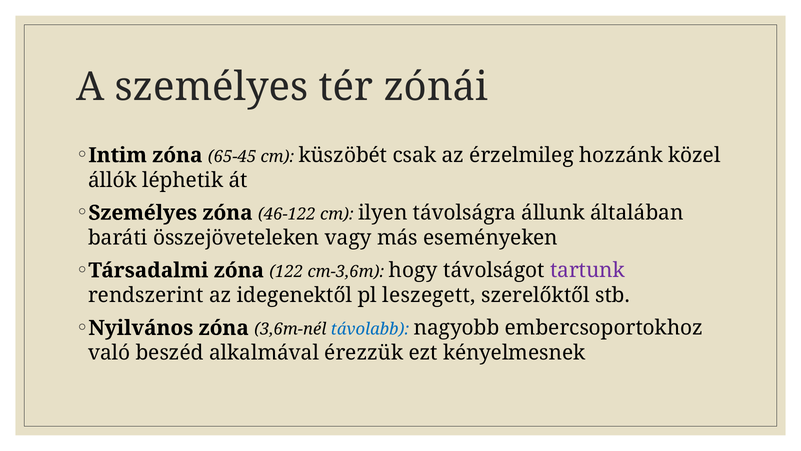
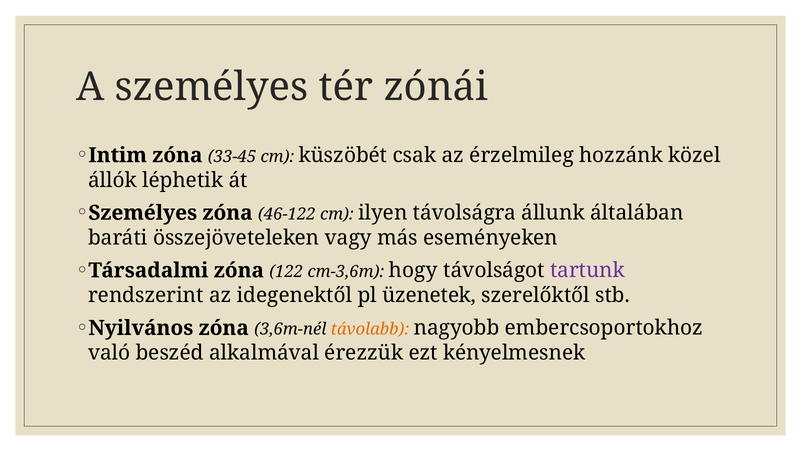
65-45: 65-45 -> 33-45 (232, 157)
leszegett: leszegett -> üzenetek (429, 295)
távolabb colour: blue -> orange (370, 329)
